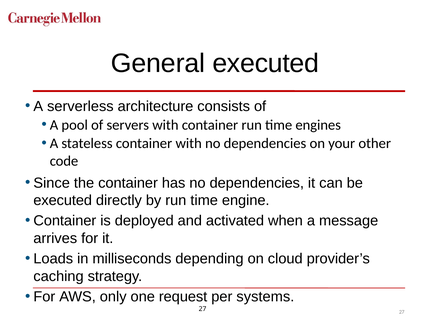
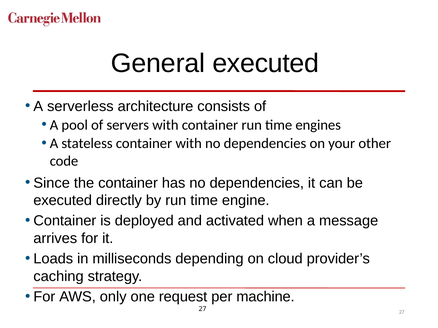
systems: systems -> machine (265, 297)
